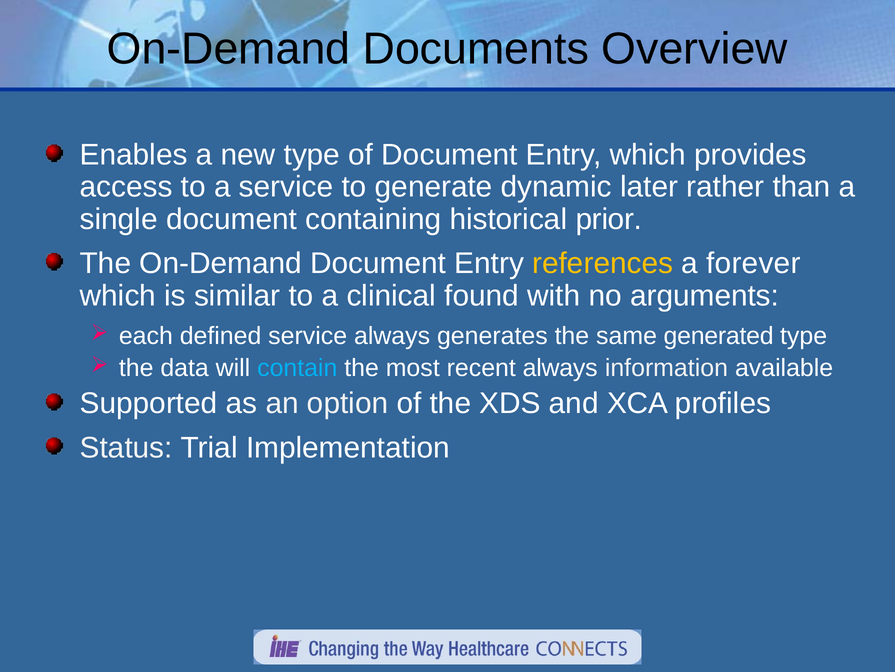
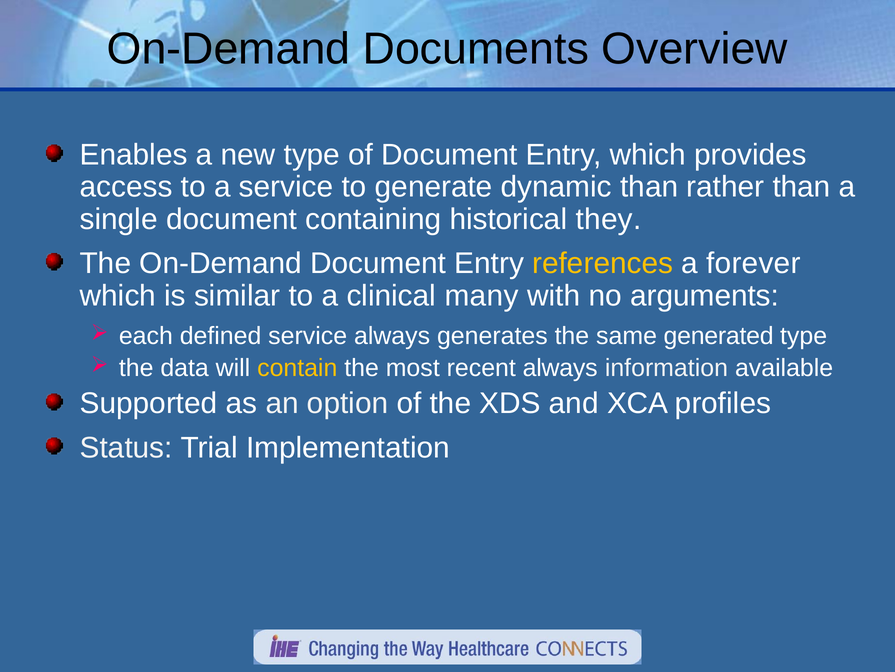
dynamic later: later -> than (649, 187)
prior: prior -> they (609, 219)
found: found -> many (482, 295)
contain colour: light blue -> yellow (297, 368)
